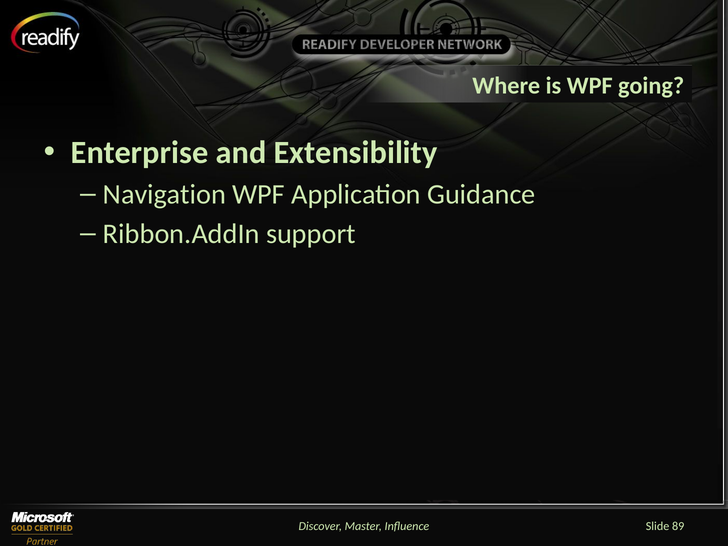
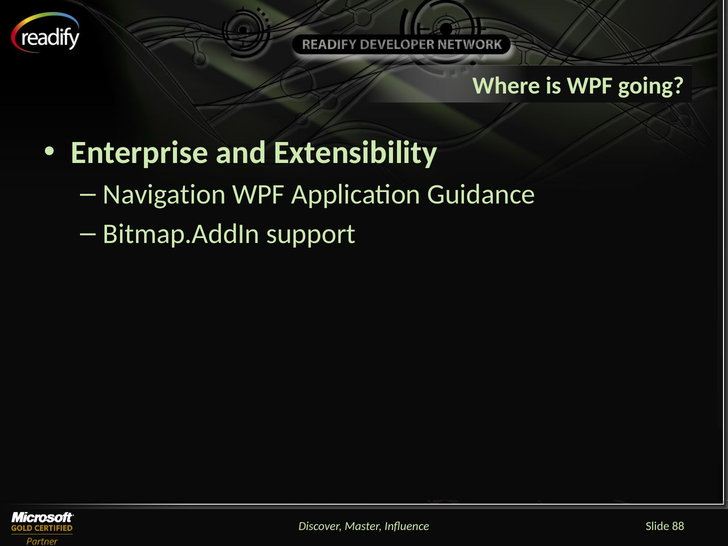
Ribbon.AddIn: Ribbon.AddIn -> Bitmap.AddIn (181, 234)
89: 89 -> 88 (678, 526)
